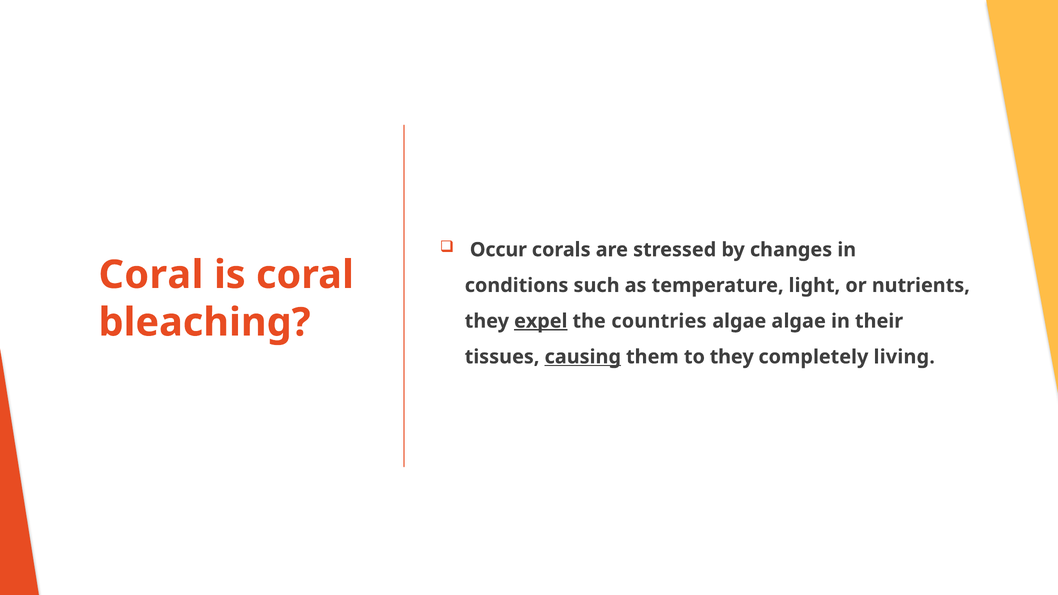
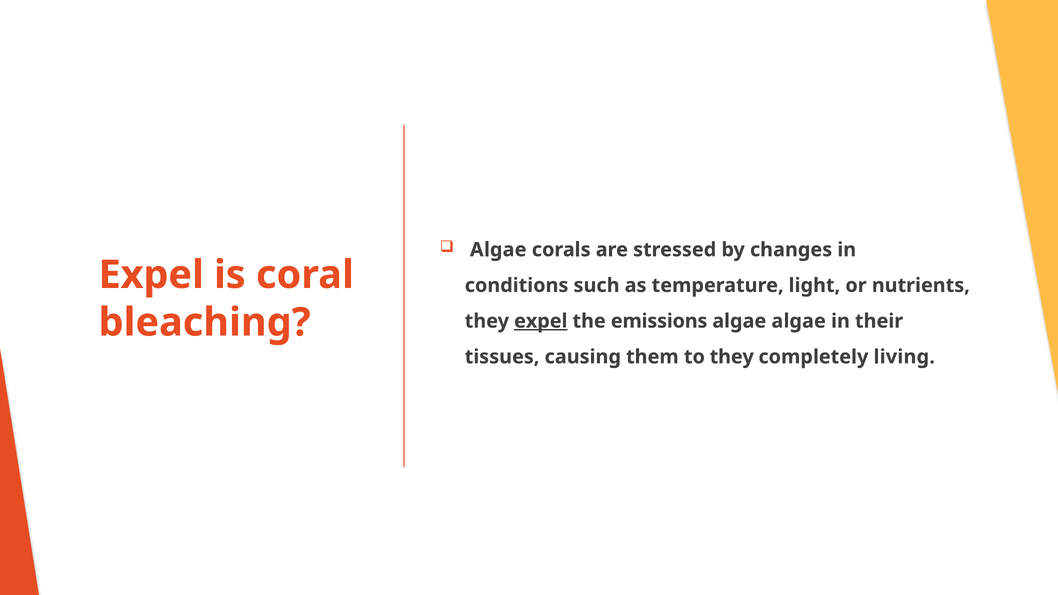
Occur: Occur -> Algae (498, 250)
Coral: Coral -> Expel (151, 275)
countries: countries -> emissions (659, 321)
causing underline: present -> none (583, 357)
